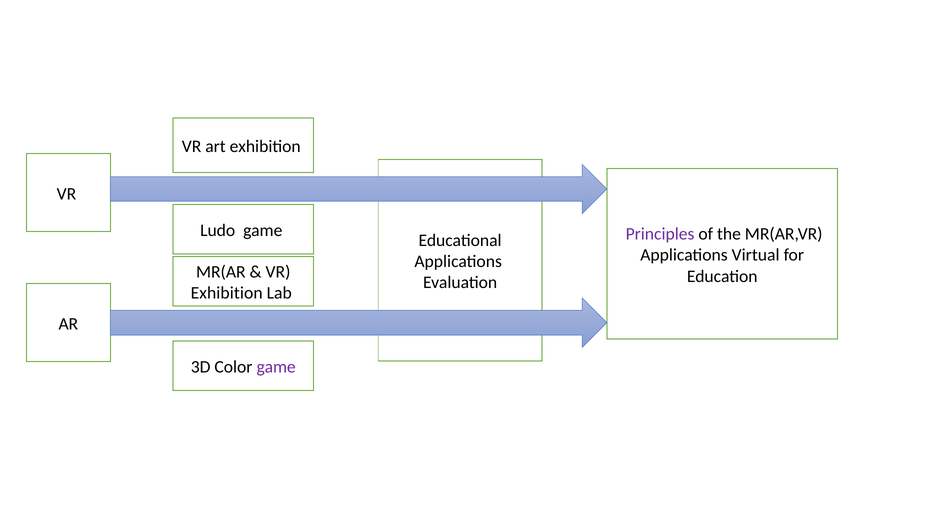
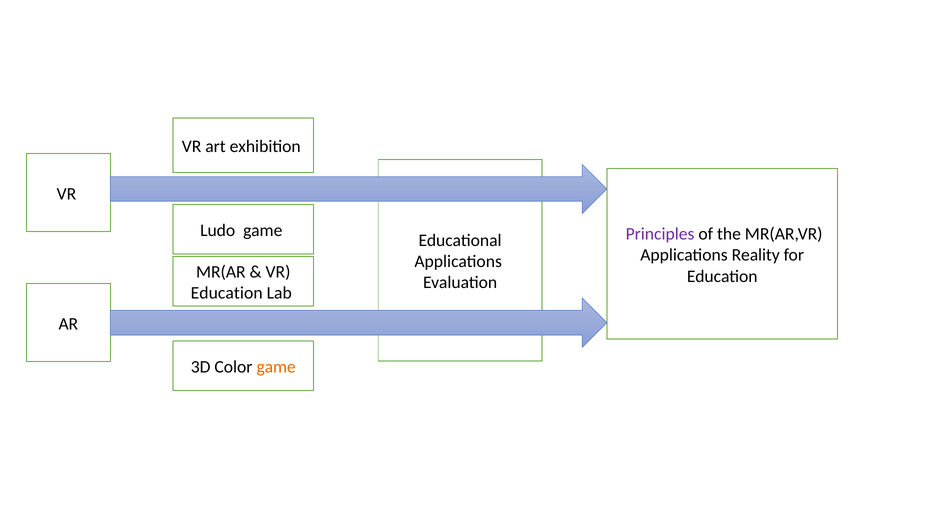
Virtual: Virtual -> Reality (756, 255)
Exhibition: Exhibition -> Education (227, 293)
game colour: purple -> orange (276, 367)
